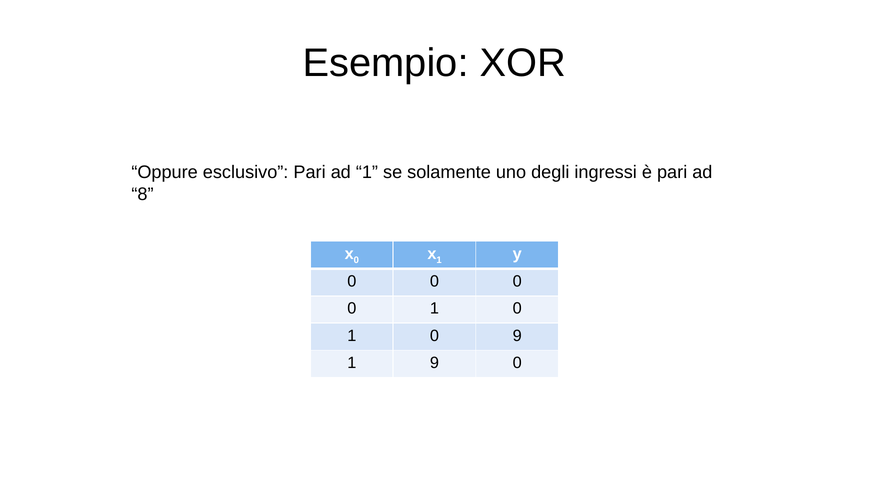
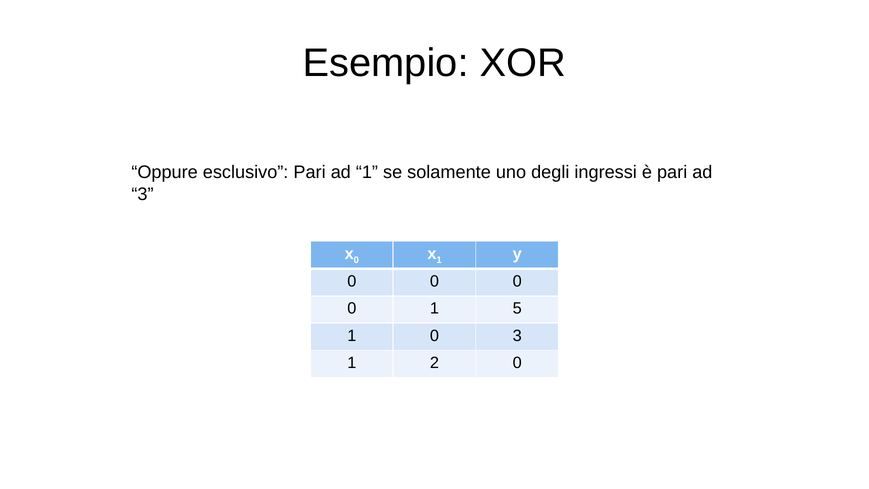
8: 8 -> 3 (142, 194)
0: 0 -> 5 (517, 308)
0 9: 9 -> 3 (517, 336)
1 9: 9 -> 2 (435, 363)
